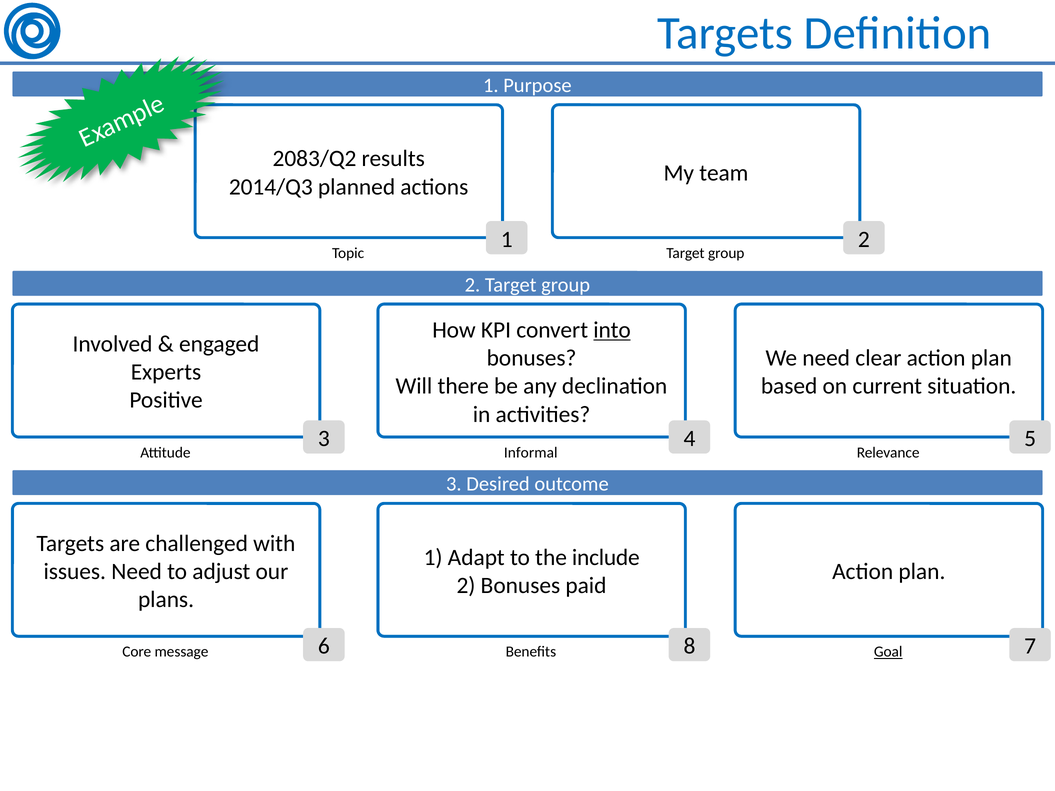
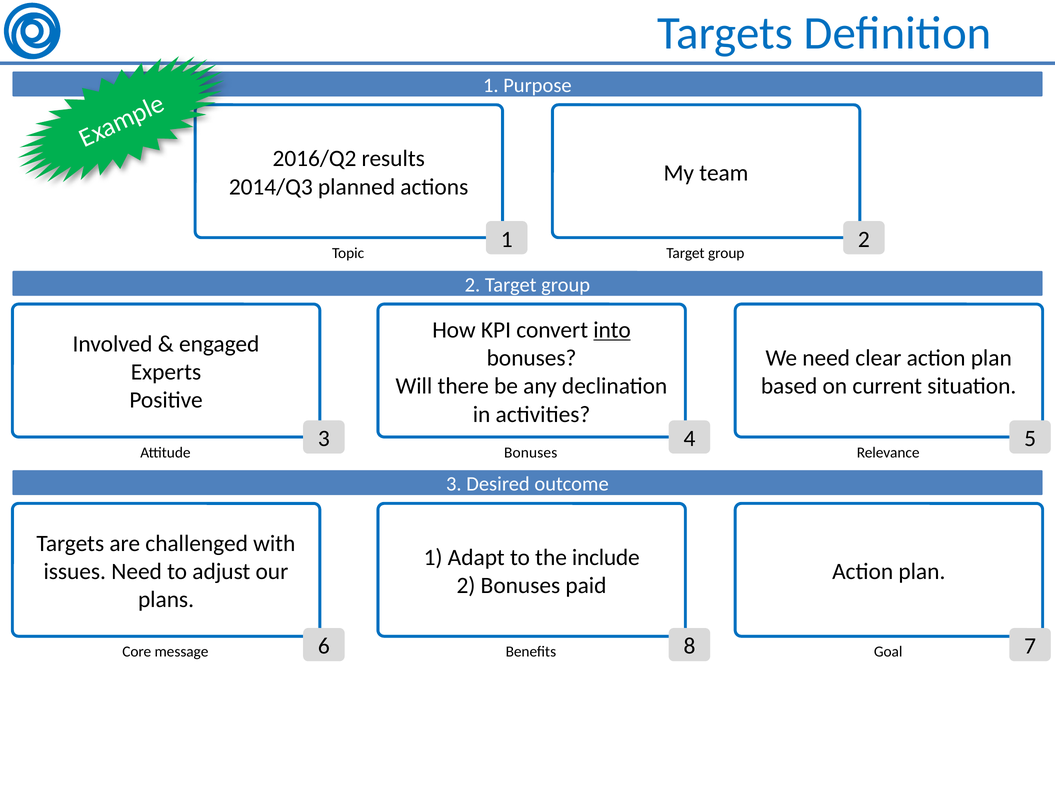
2083/Q2: 2083/Q2 -> 2016/Q2 (315, 159)
Informal: Informal -> Bonuses (531, 453)
Goal underline: present -> none (888, 652)
